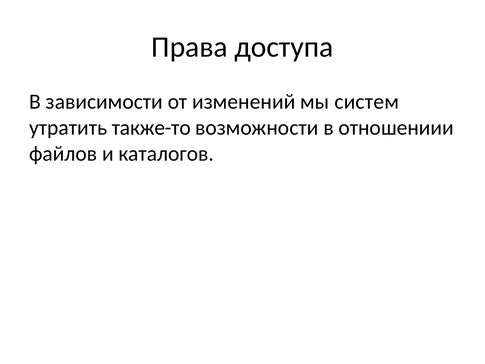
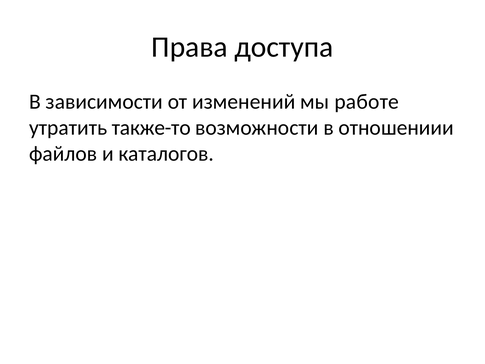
систем: систем -> работе (367, 102)
